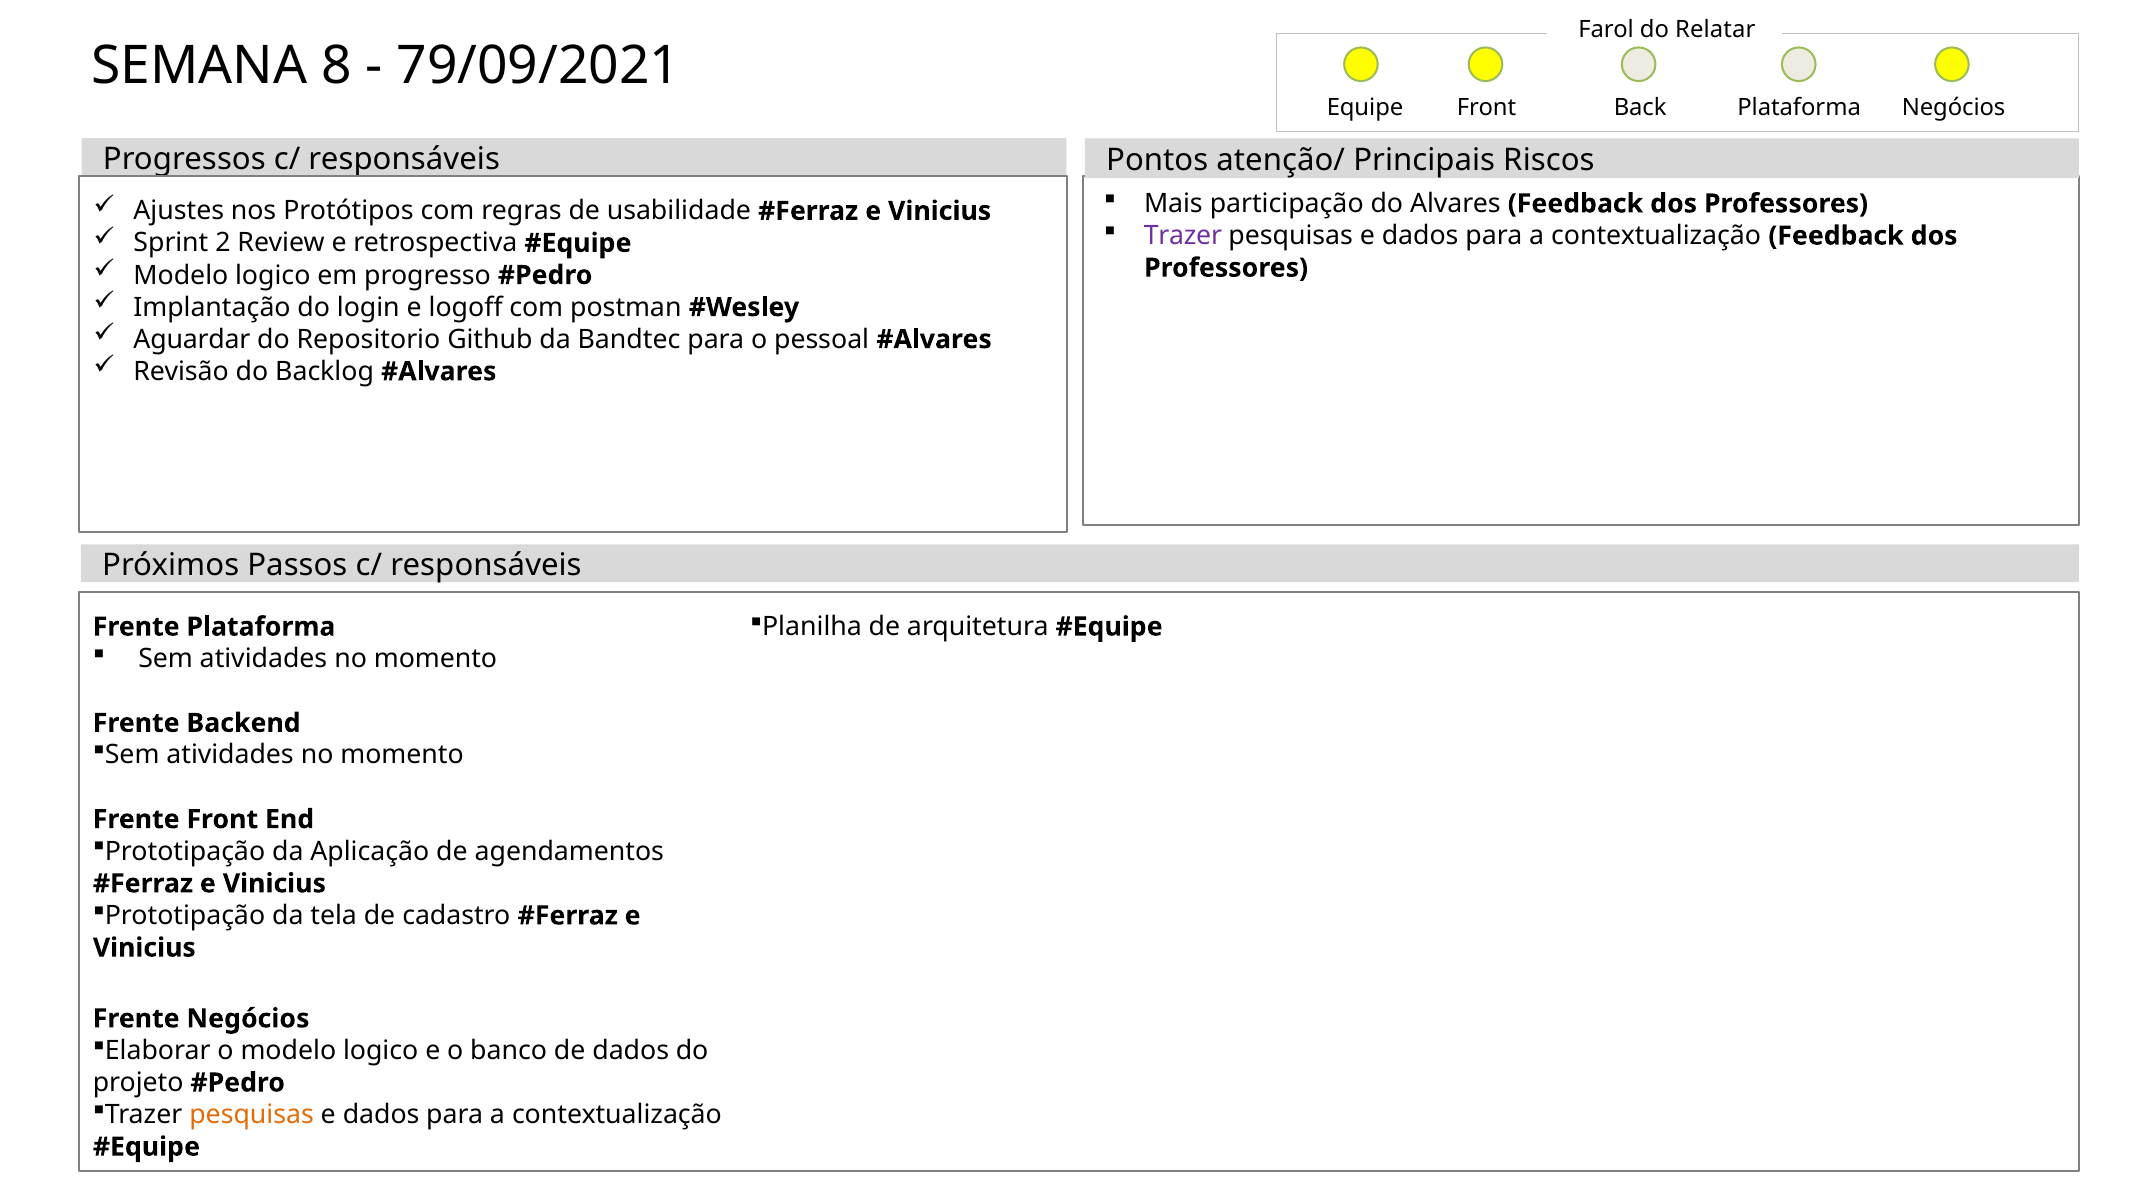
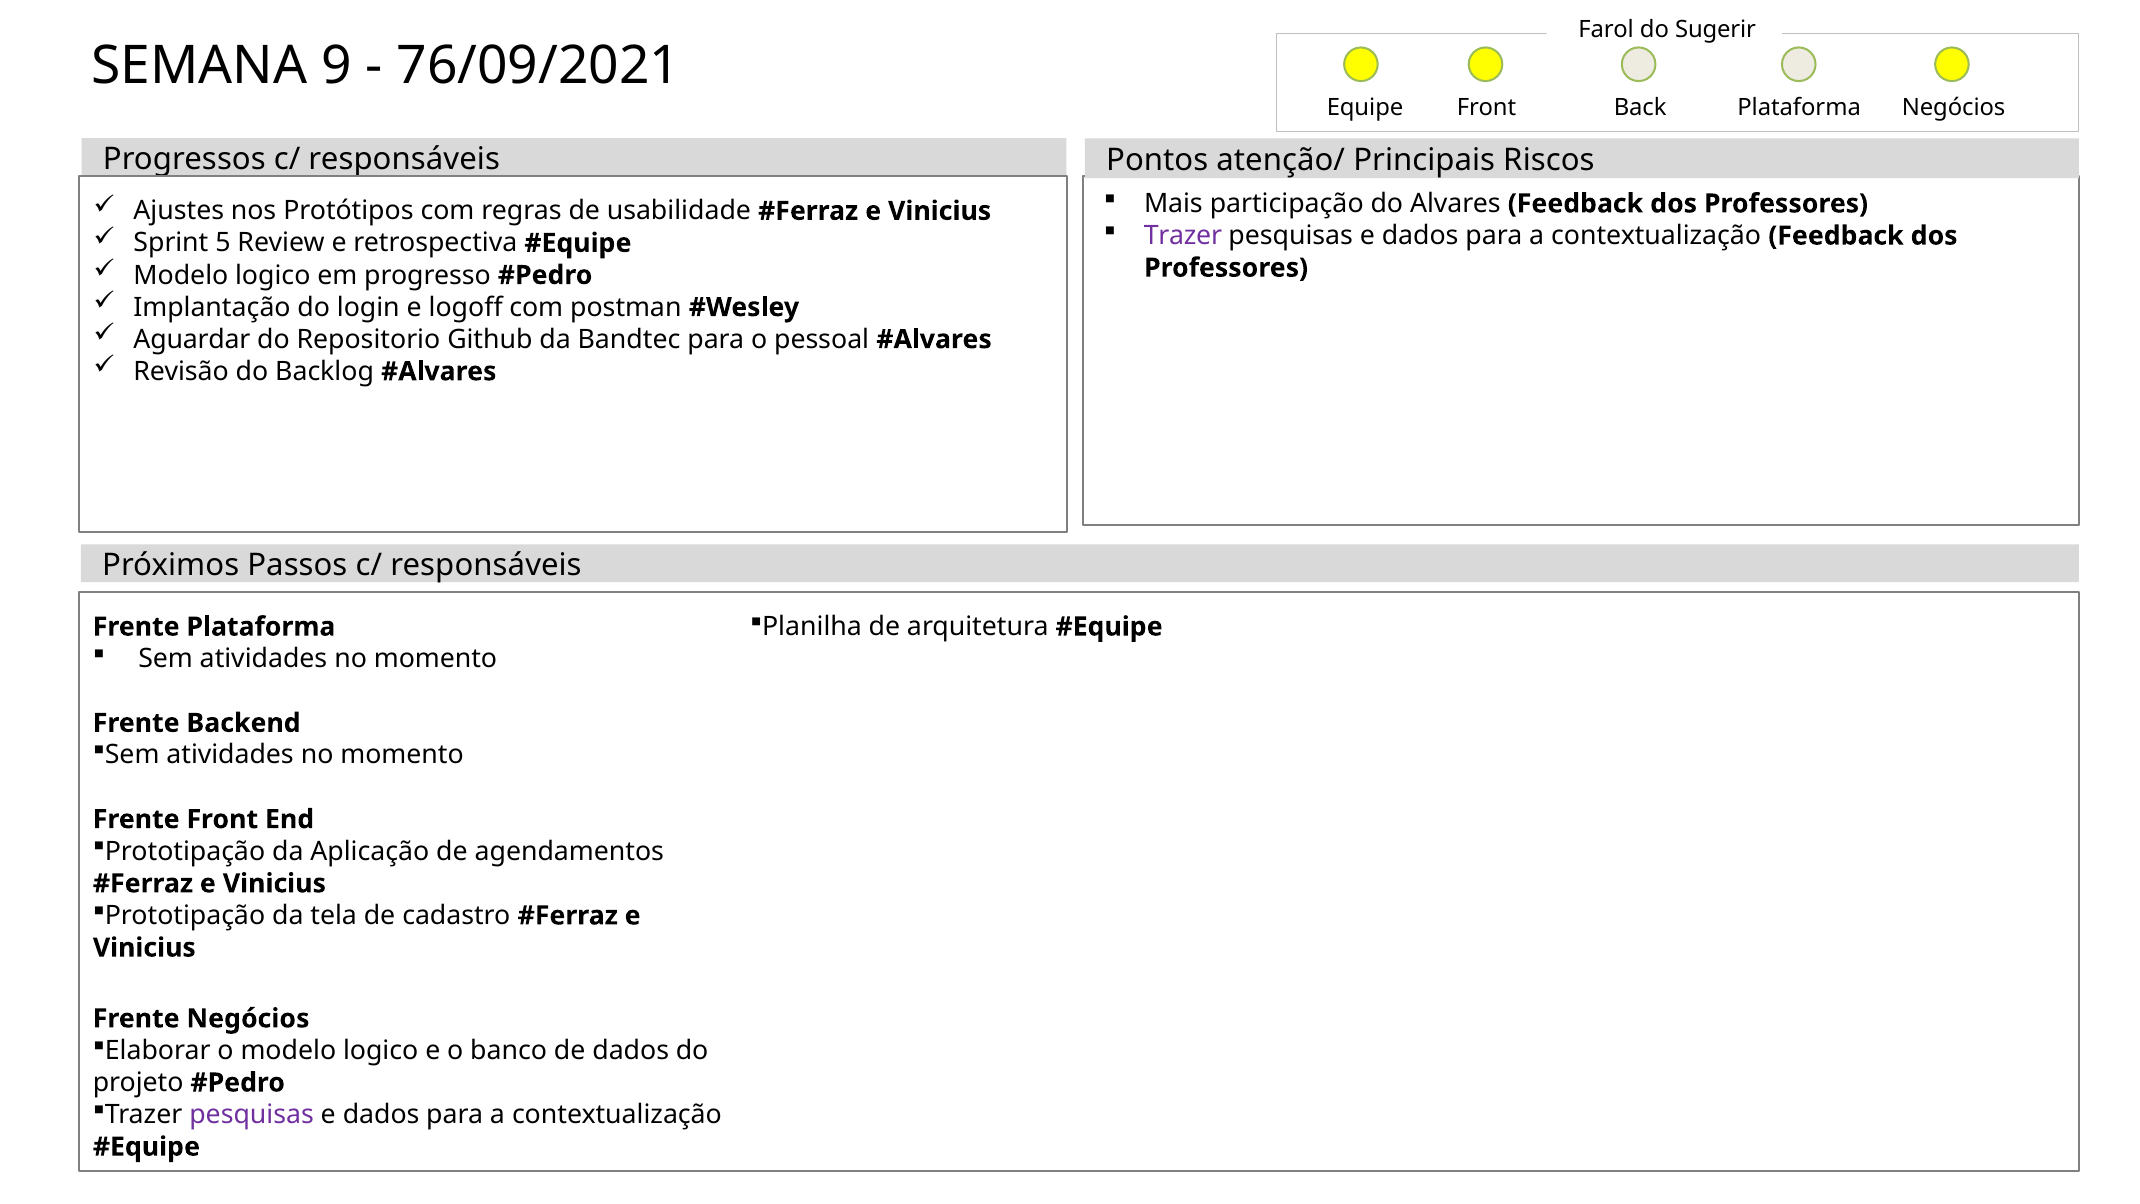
Relatar: Relatar -> Sugerir (1716, 29)
8: 8 -> 9 (337, 65)
79/09/2021: 79/09/2021 -> 76/09/2021 (538, 65)
2: 2 -> 5 (223, 243)
pesquisas colour: orange -> purple (252, 1114)
